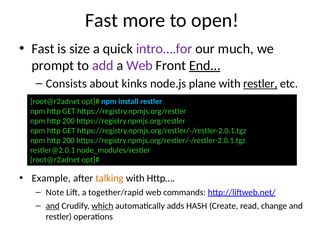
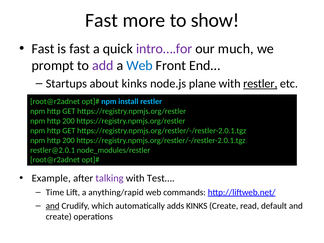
open: open -> show (215, 20)
is size: size -> fast (80, 49)
Web colour: purple -> blue (140, 66)
End… underline: present -> none (205, 66)
Consists: Consists -> Startups (66, 84)
talking colour: orange -> purple (110, 178)
Http…: Http… -> Test… (161, 178)
Note: Note -> Time (55, 192)
together/rapid: together/rapid -> anything/rapid (116, 192)
which underline: present -> none (102, 206)
adds HASH: HASH -> KINKS (197, 206)
change: change -> default (274, 206)
restler: restler -> create (59, 217)
